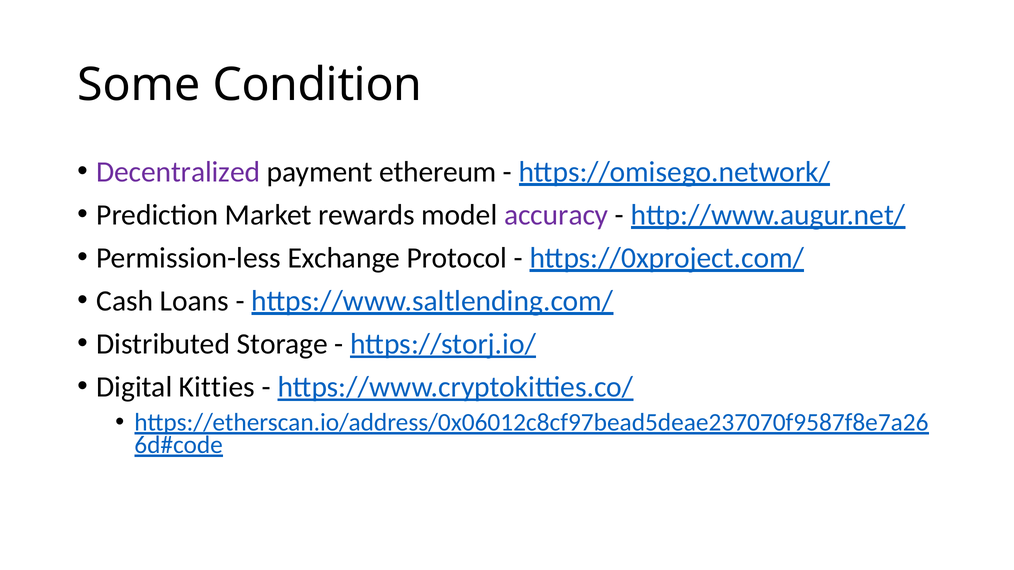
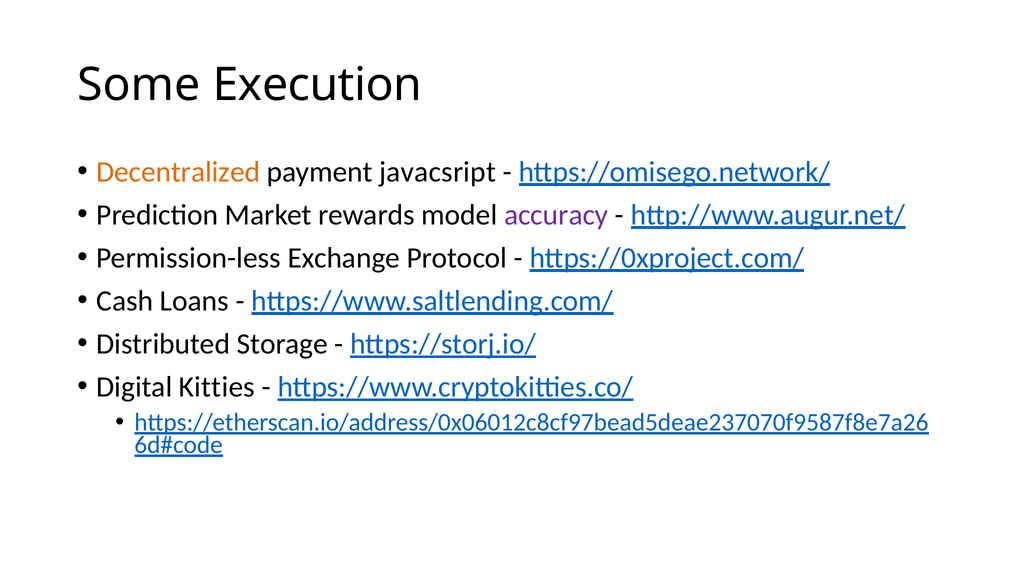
Condition: Condition -> Execution (317, 85)
Decentralized colour: purple -> orange (178, 172)
ethereum: ethereum -> javacsript (438, 172)
